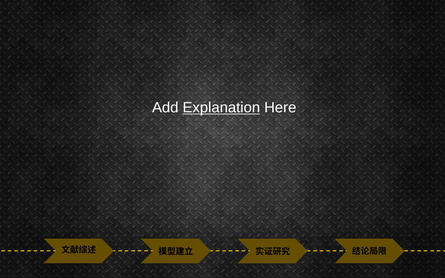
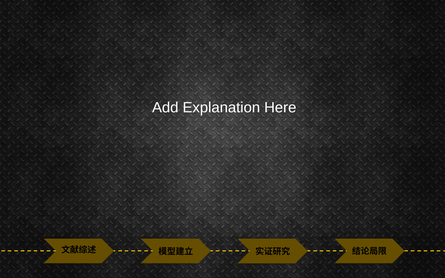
Explanation underline: present -> none (221, 108)
